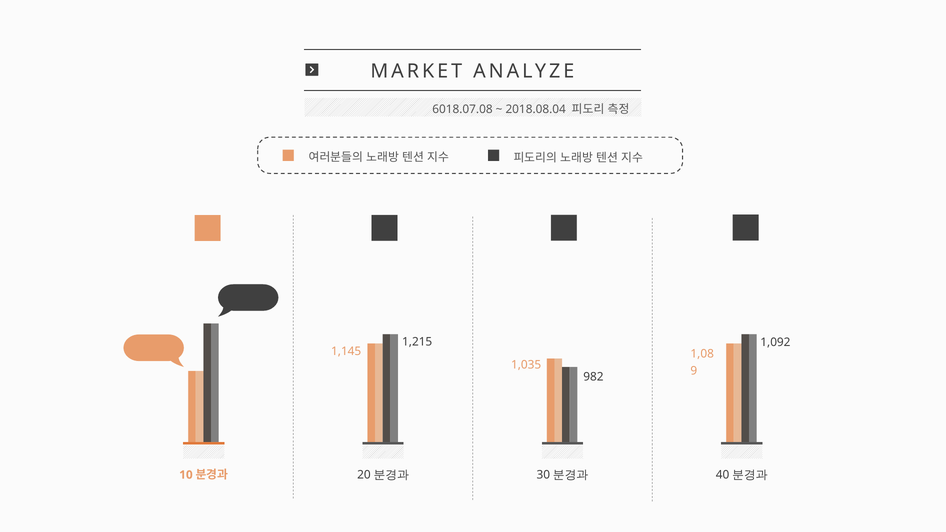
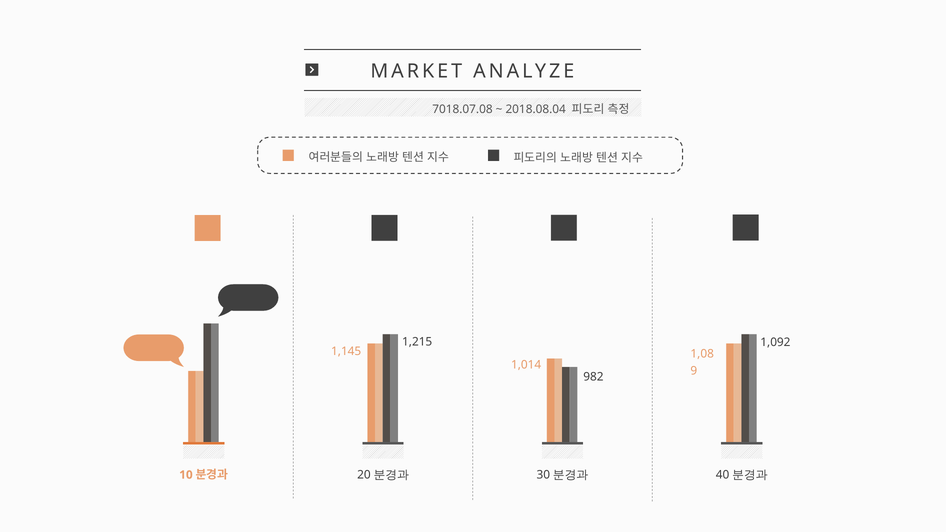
6018.07.08: 6018.07.08 -> 7018.07.08 (462, 109)
1,035: 1,035 -> 1,014 (526, 365)
